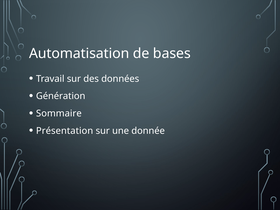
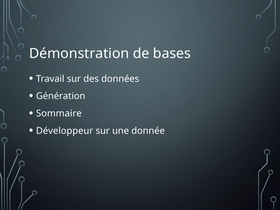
Automatisation: Automatisation -> Démonstration (79, 54)
Présentation: Présentation -> Développeur (65, 131)
